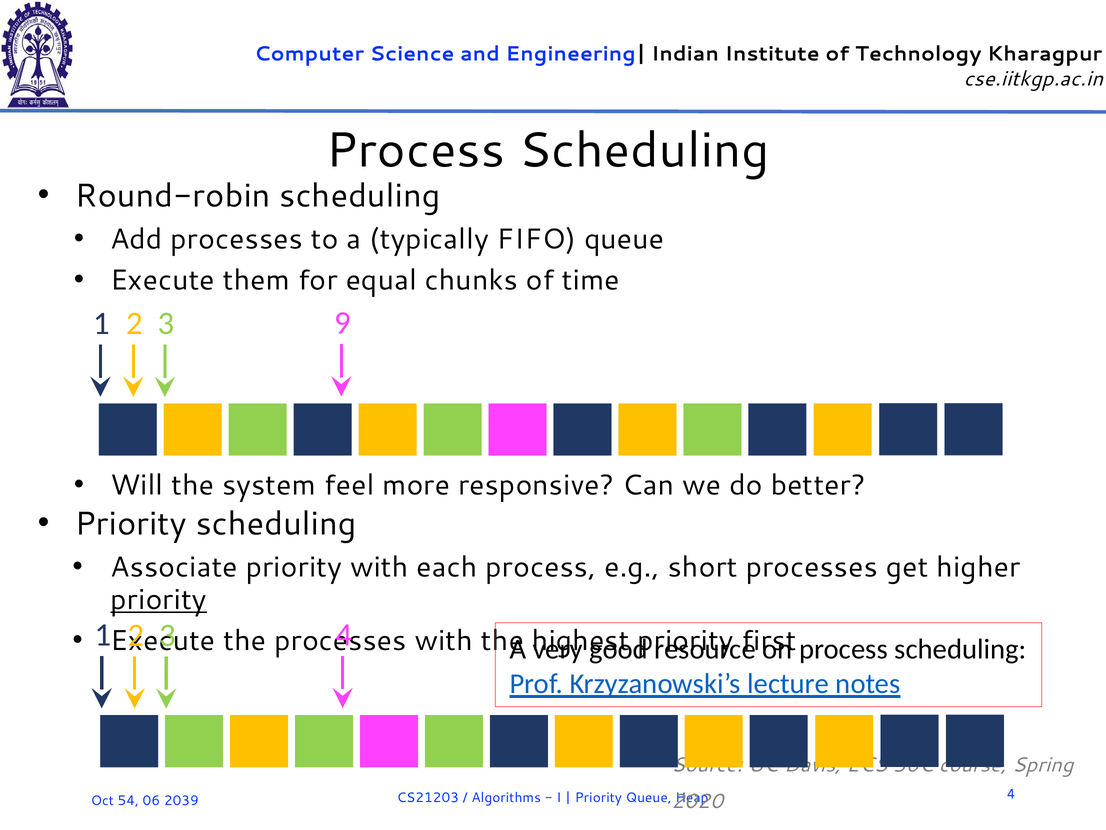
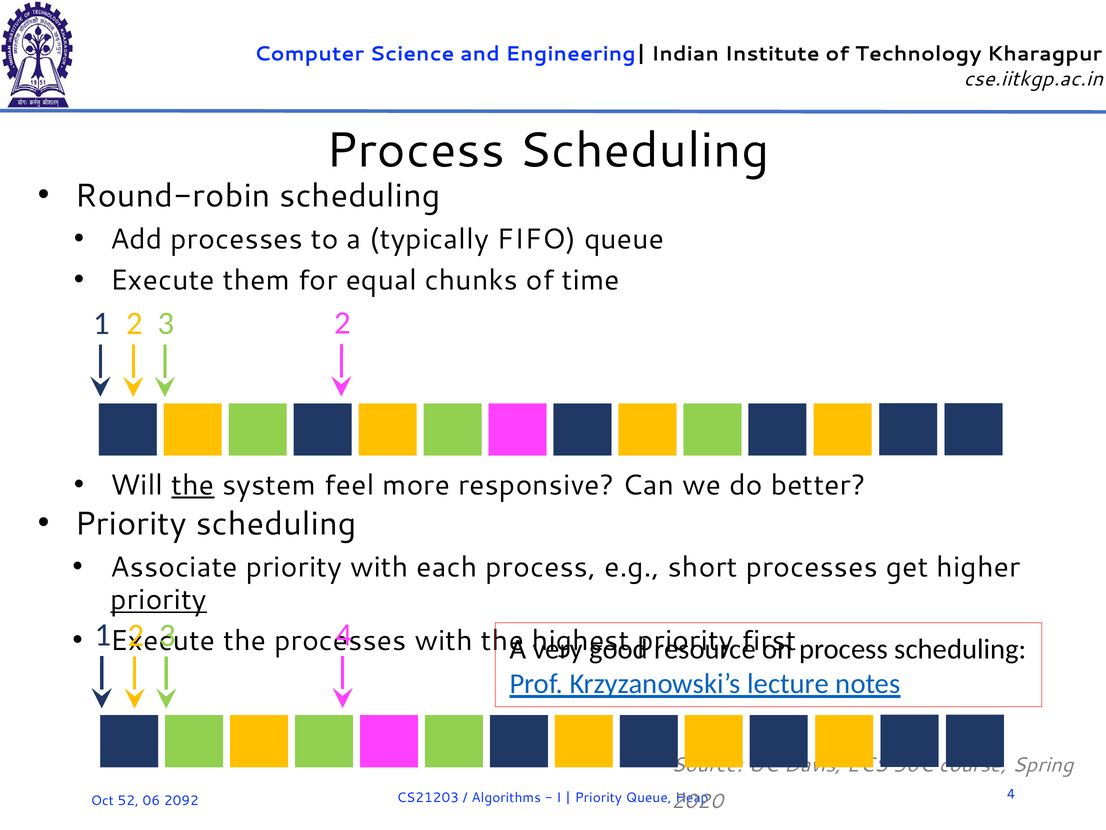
3 9: 9 -> 2 (343, 323)
the underline: none -> present (193, 485)
54: 54 -> 52 (128, 800)
2039: 2039 -> 2092 (181, 800)
